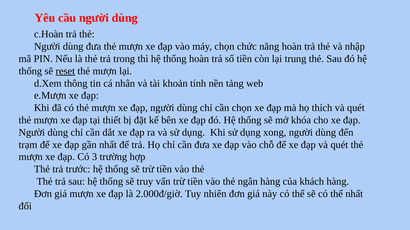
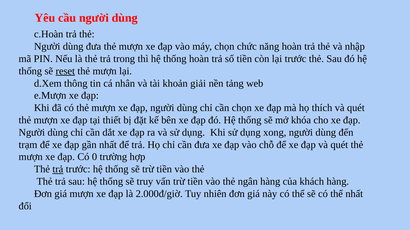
lại trung: trung -> trước (296, 59)
tính: tính -> giải (198, 84)
3: 3 -> 0 (94, 157)
trả underline: none -> present (58, 170)
